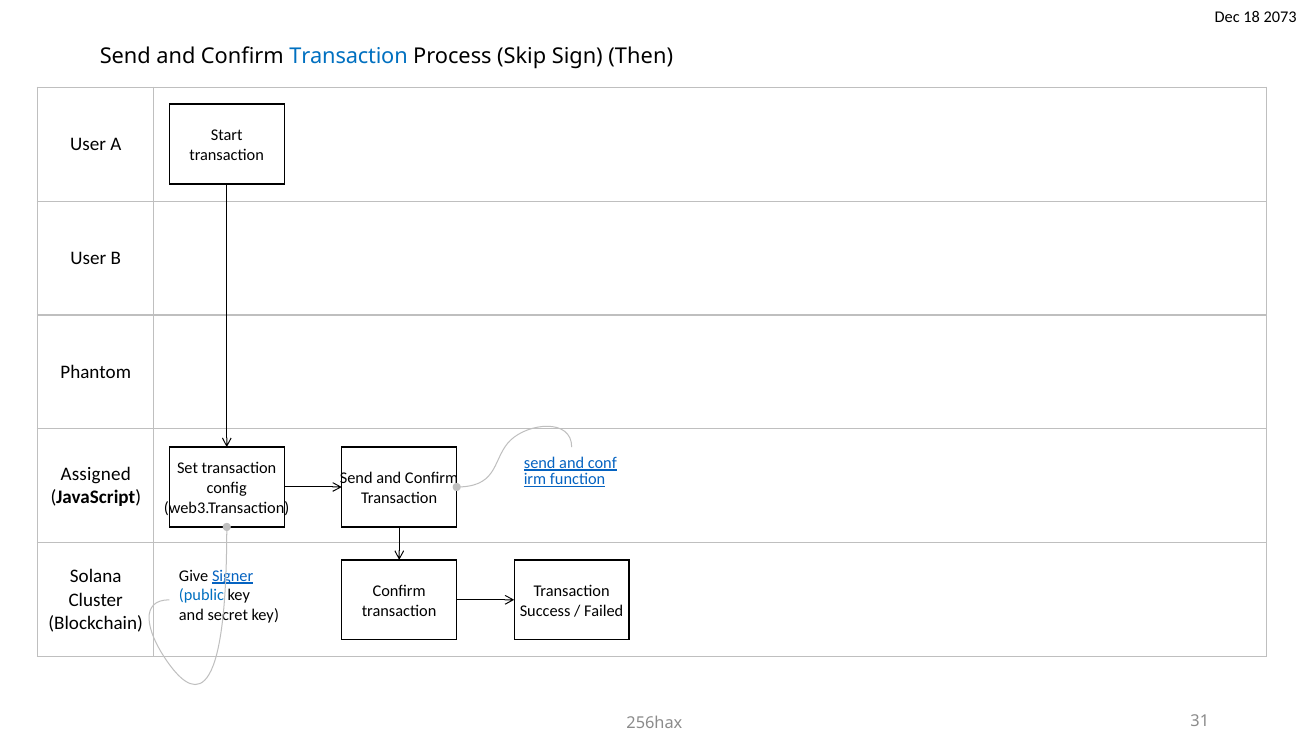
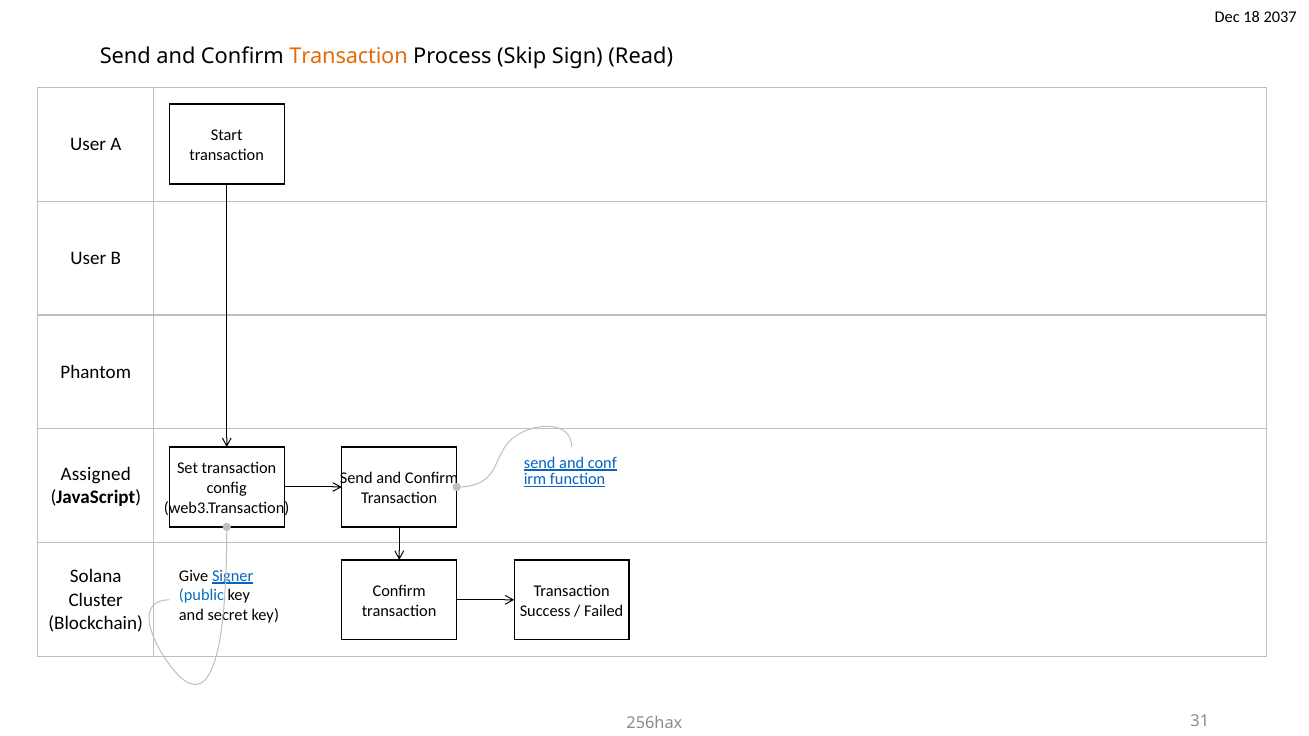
2073: 2073 -> 2037 (1280, 17)
Transaction colour: blue -> orange (349, 56)
Then: Then -> Read (641, 56)
